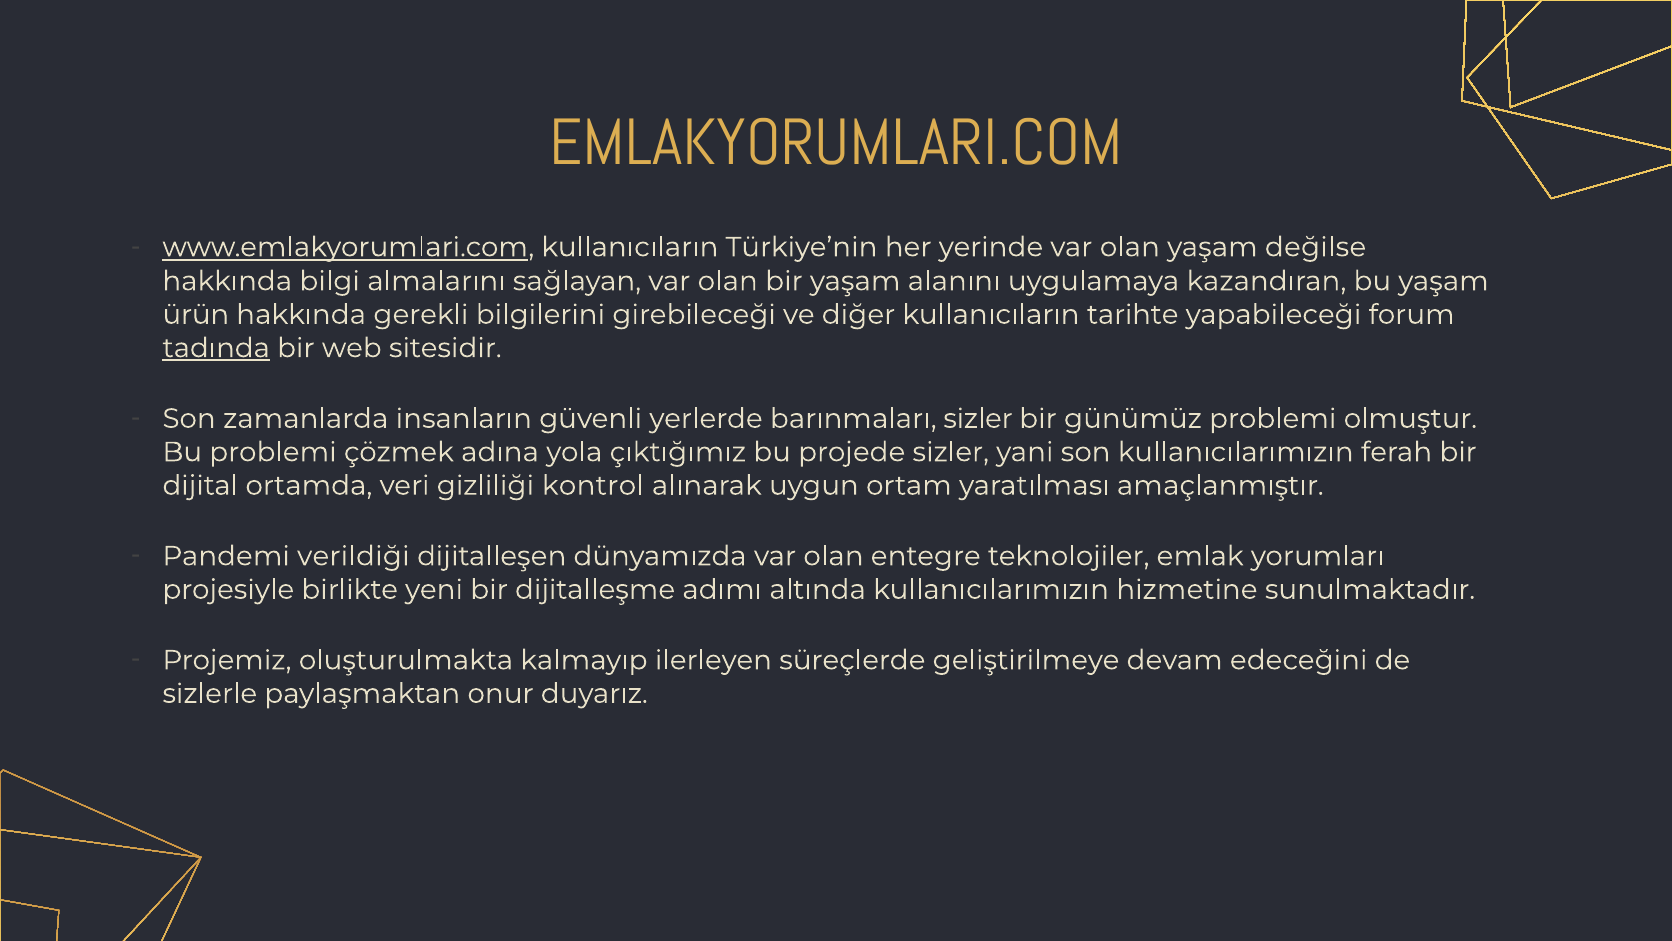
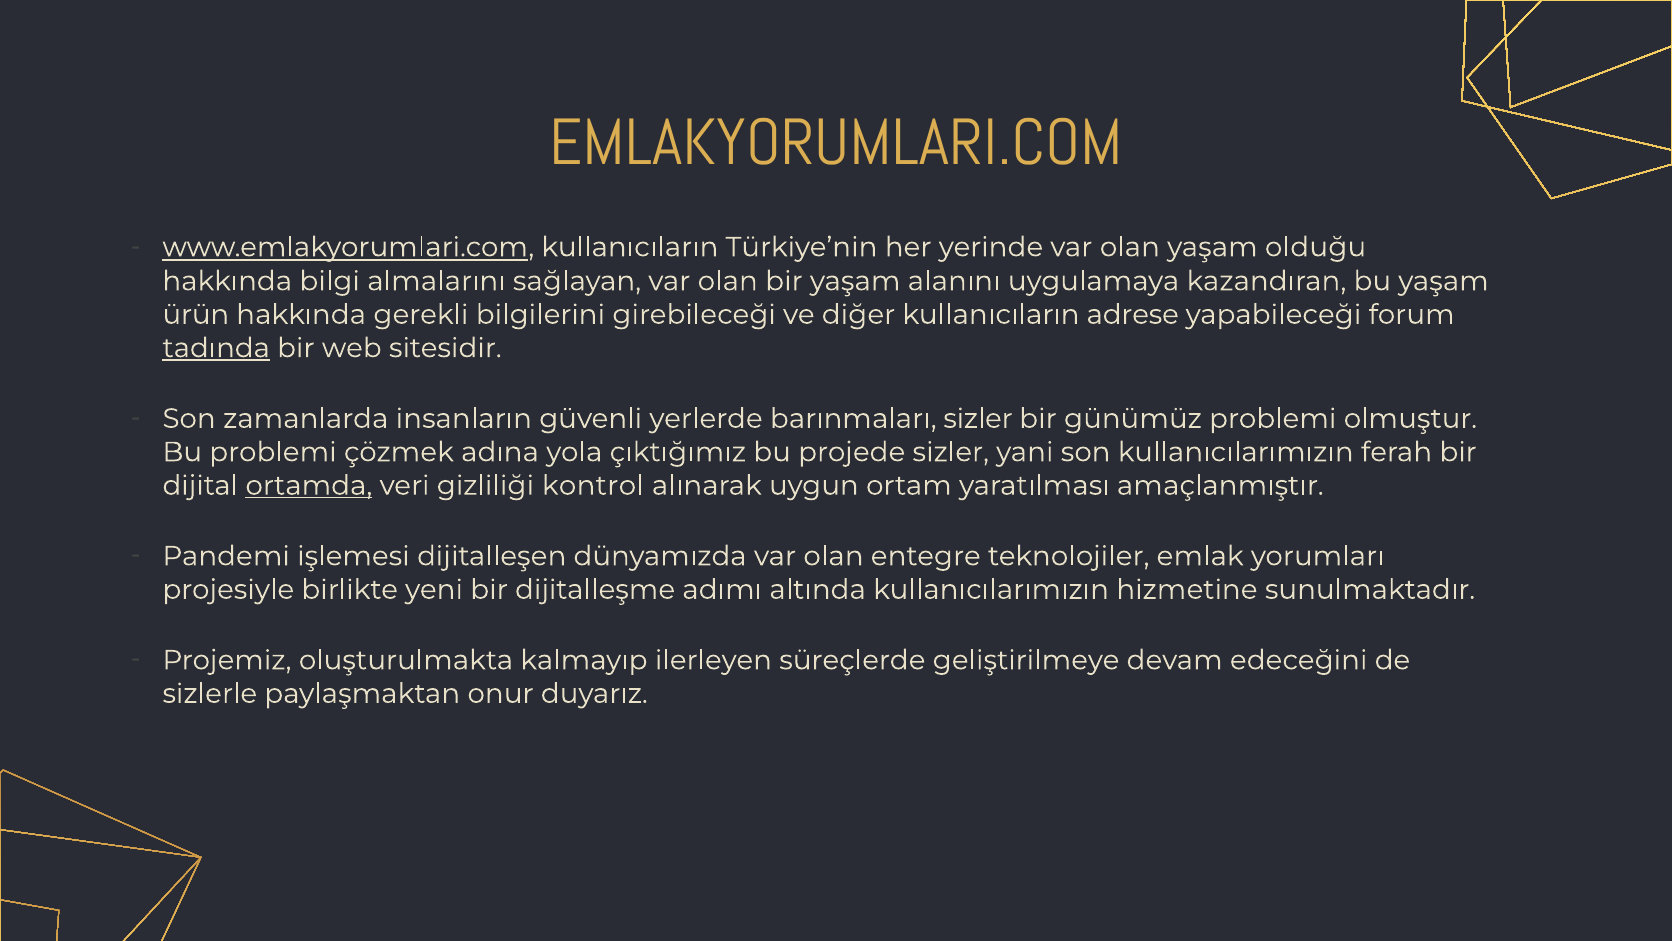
değilse: değilse -> olduğu (1316, 247)
tarihte: tarihte -> adrese (1133, 314)
ortamda underline: none -> present (309, 485)
verildiği: verildiği -> işlemesi (353, 556)
